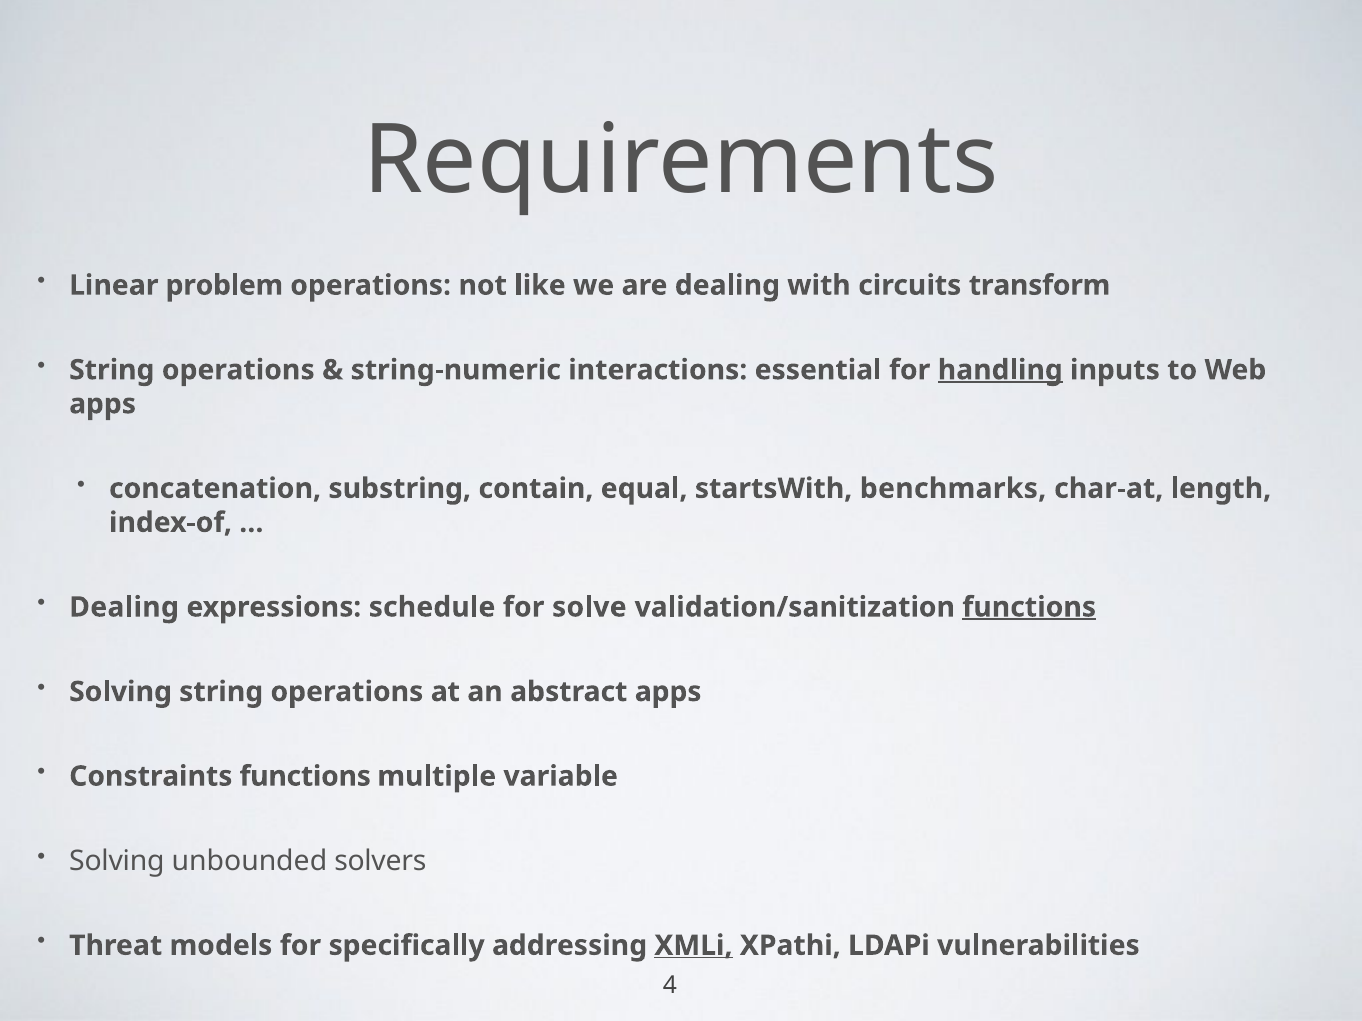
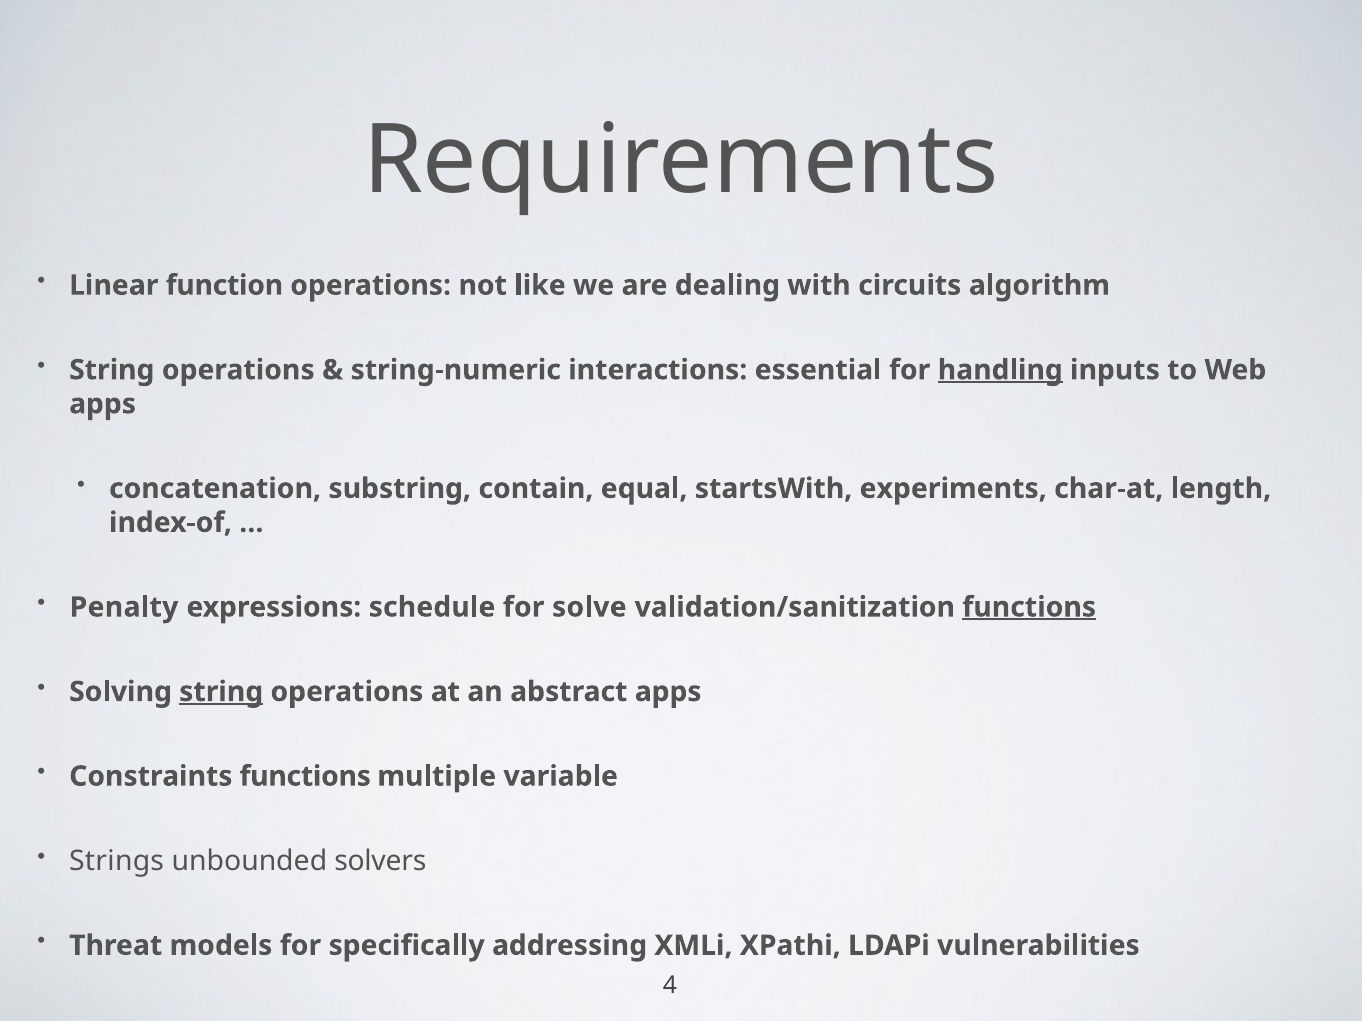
problem: problem -> function (224, 286)
transform: transform -> algorithm (1039, 286)
benchmarks: benchmarks -> experiments (953, 489)
Dealing: Dealing -> Penalty (124, 607)
string underline: none -> present (221, 692)
Solving: Solving -> Strings (117, 861)
XMLi underline: present -> none (693, 946)
